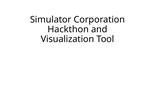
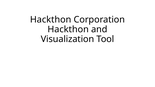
Simulator: Simulator -> Hackthon (51, 20)
